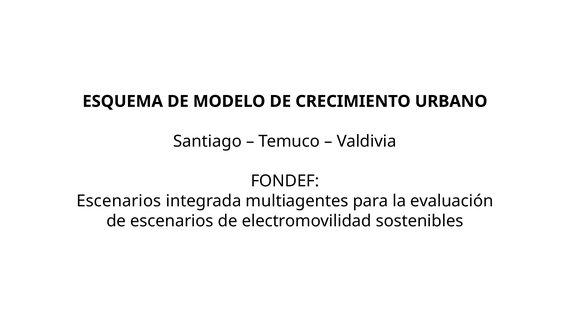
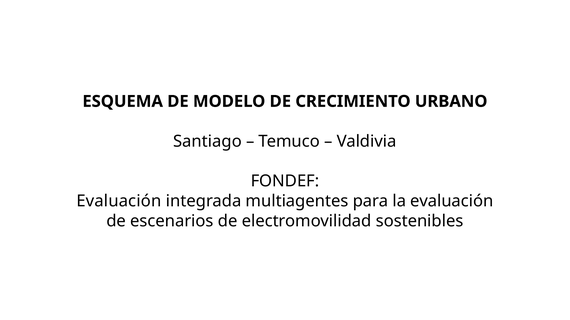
Escenarios: Escenarios -> Evaluación (119, 201)
